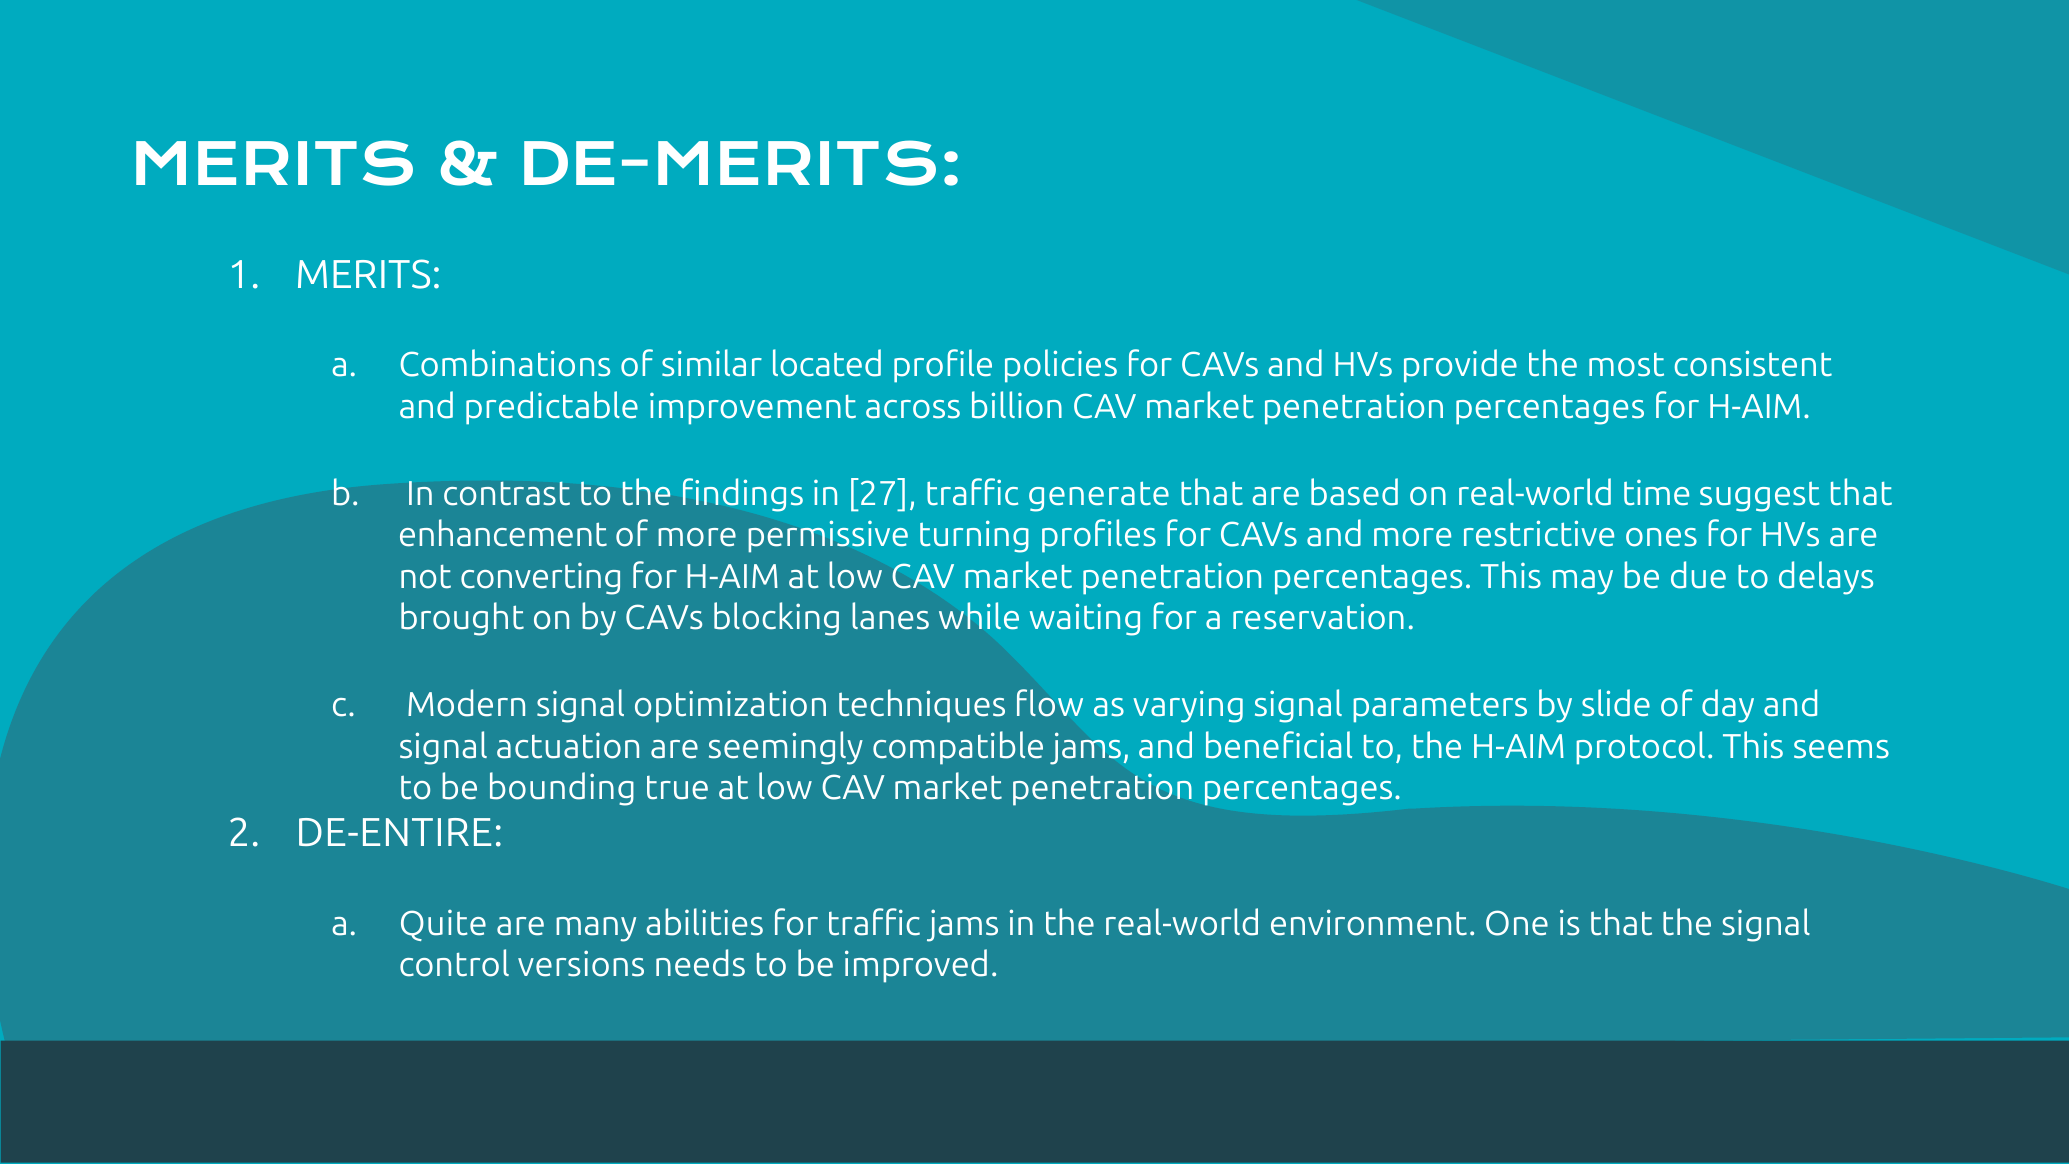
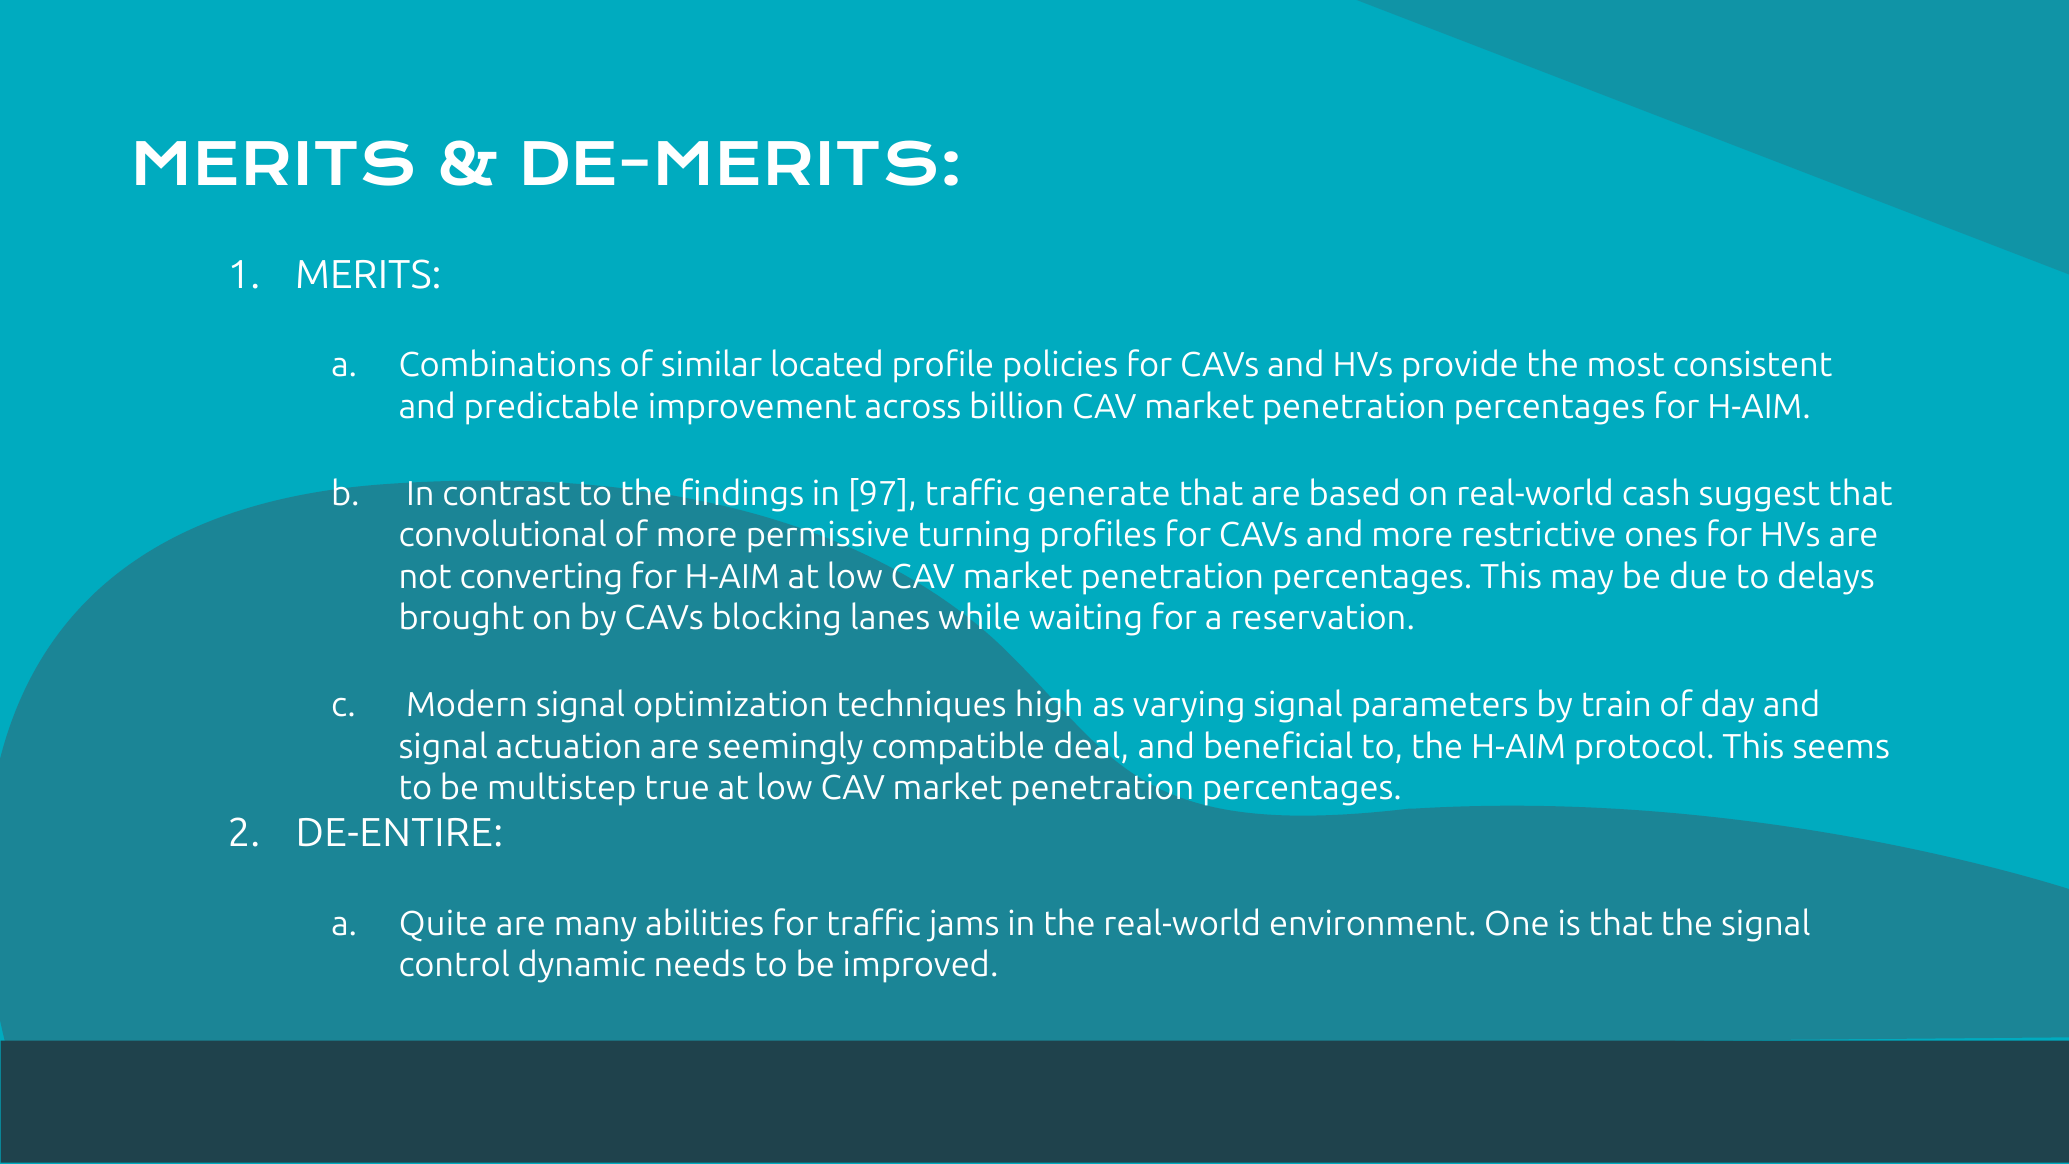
27: 27 -> 97 (882, 494)
time: time -> cash (1656, 494)
enhancement: enhancement -> convolutional (503, 535)
flow: flow -> high (1049, 705)
slide: slide -> train (1616, 705)
compatible jams: jams -> deal (1091, 747)
bounding: bounding -> multistep (562, 788)
versions: versions -> dynamic (582, 965)
